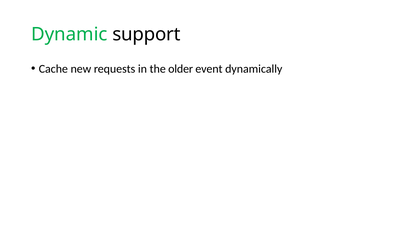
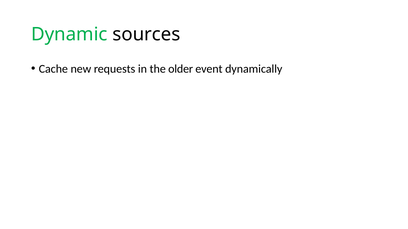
support: support -> sources (146, 34)
